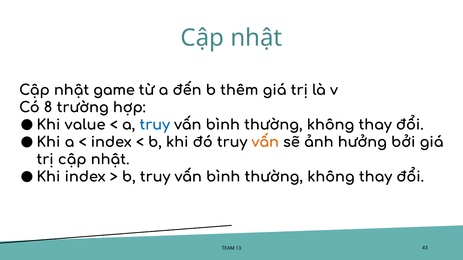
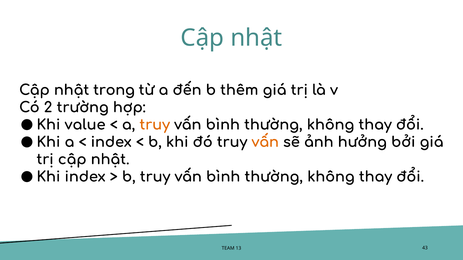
game: game -> trong (114, 90)
8: 8 -> 2 (48, 108)
truy colour: blue -> orange (155, 125)
